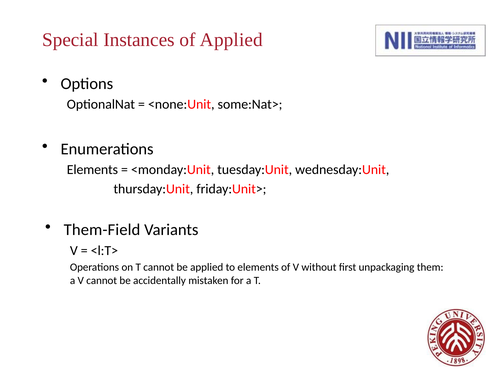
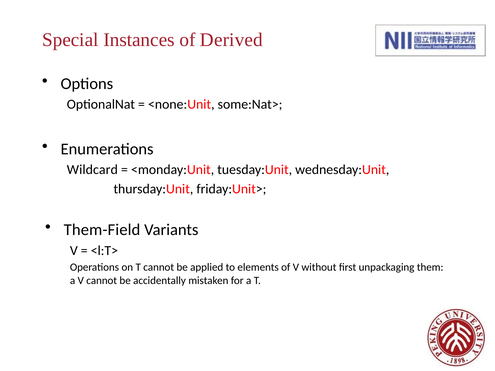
of Applied: Applied -> Derived (231, 40)
Elements: Elements -> Wildcard (92, 170)
